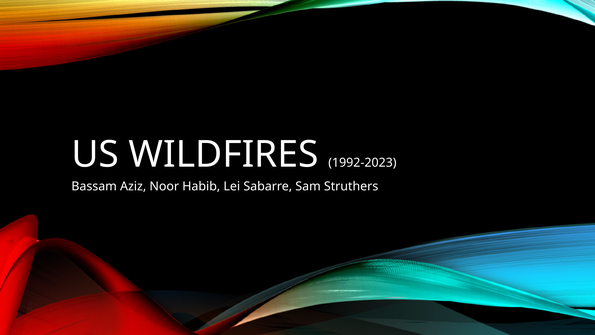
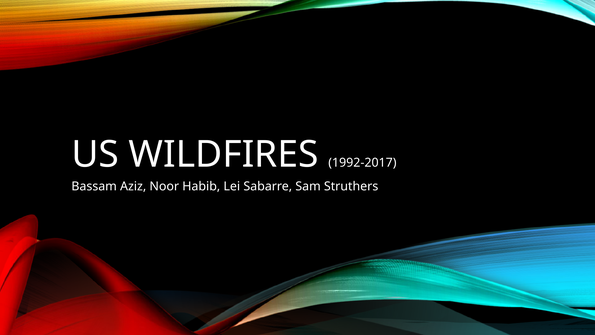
1992-2023: 1992-2023 -> 1992-2017 (362, 163)
